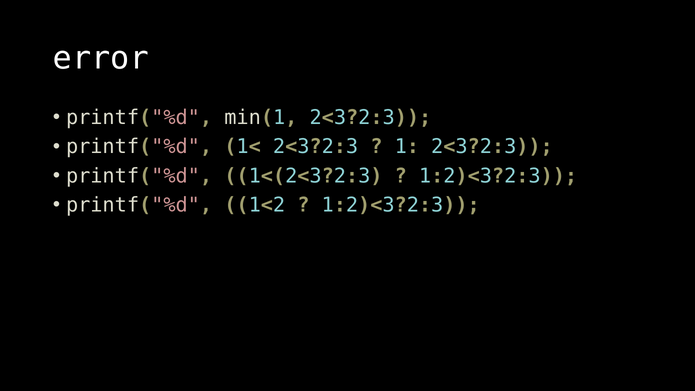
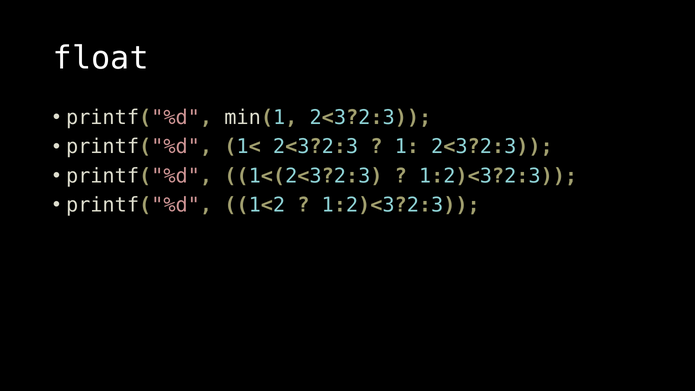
error: error -> float (101, 58)
